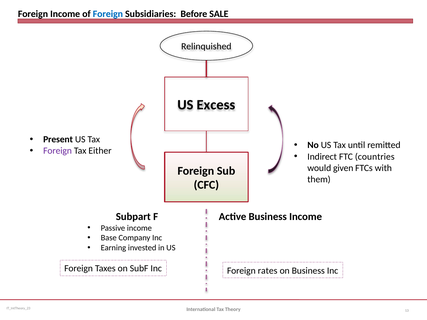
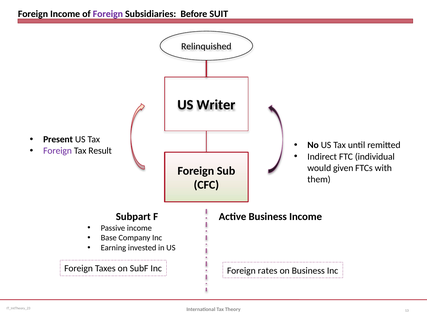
Foreign colour: blue -> purple (108, 14)
SALE: SALE -> SUIT (219, 14)
Excess: Excess -> Writer (216, 105)
Either: Either -> Result (100, 151)
countries: countries -> individual (375, 157)
